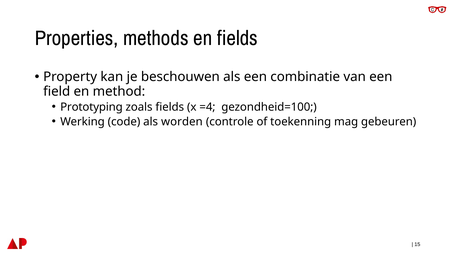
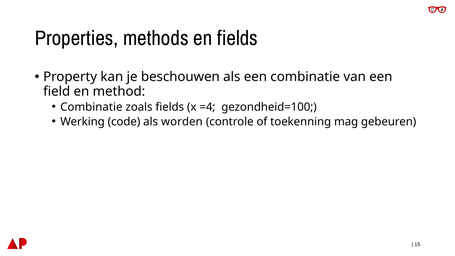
Prototyping: Prototyping -> Combinatie (91, 107)
